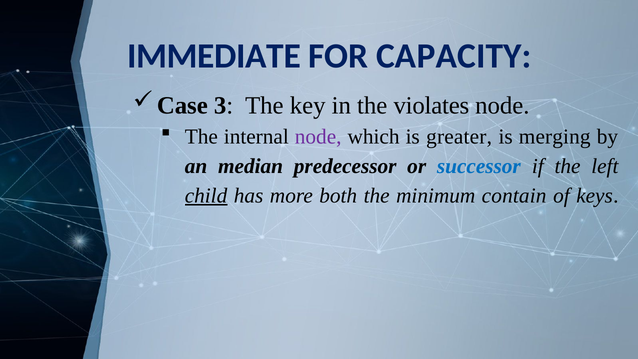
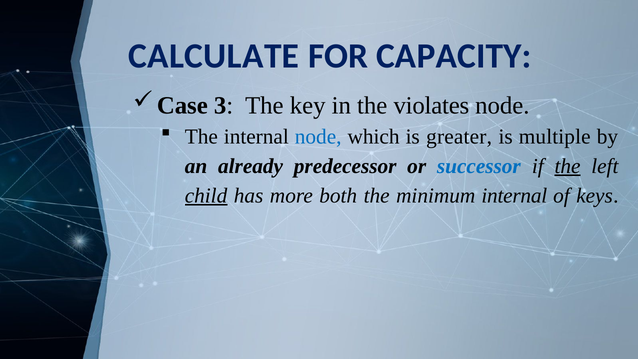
IMMEDIATE: IMMEDIATE -> CALCULATE (214, 56)
node colour: purple -> blue (318, 137)
merging: merging -> multiple (555, 137)
median: median -> already (251, 166)
the underline: none -> present (568, 166)
minimum contain: contain -> internal (514, 195)
